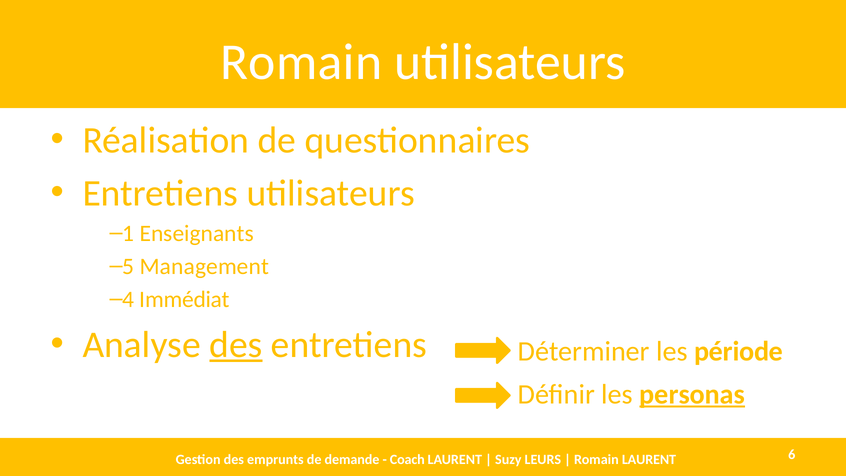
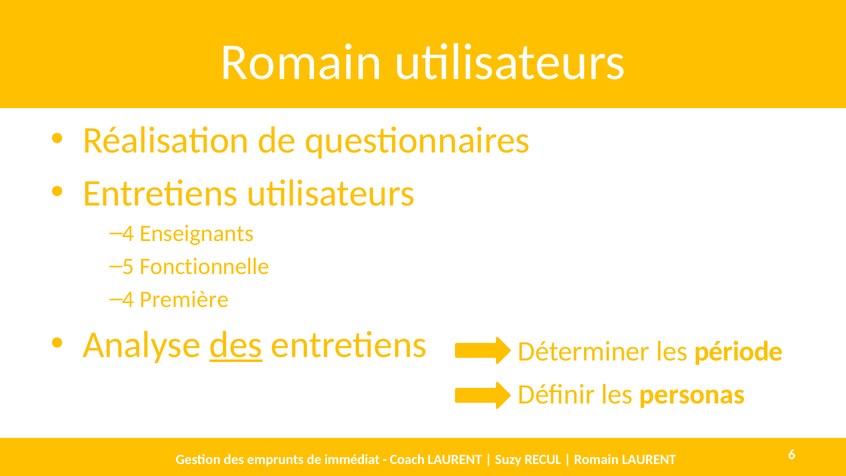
1: 1 -> 4 (128, 234)
Management: Management -> Fonctionnelle (204, 266)
Immédiat: Immédiat -> Première (184, 299)
personas underline: present -> none (692, 394)
demande: demande -> immédiat (352, 459)
LEURS: LEURS -> RECUL (543, 459)
